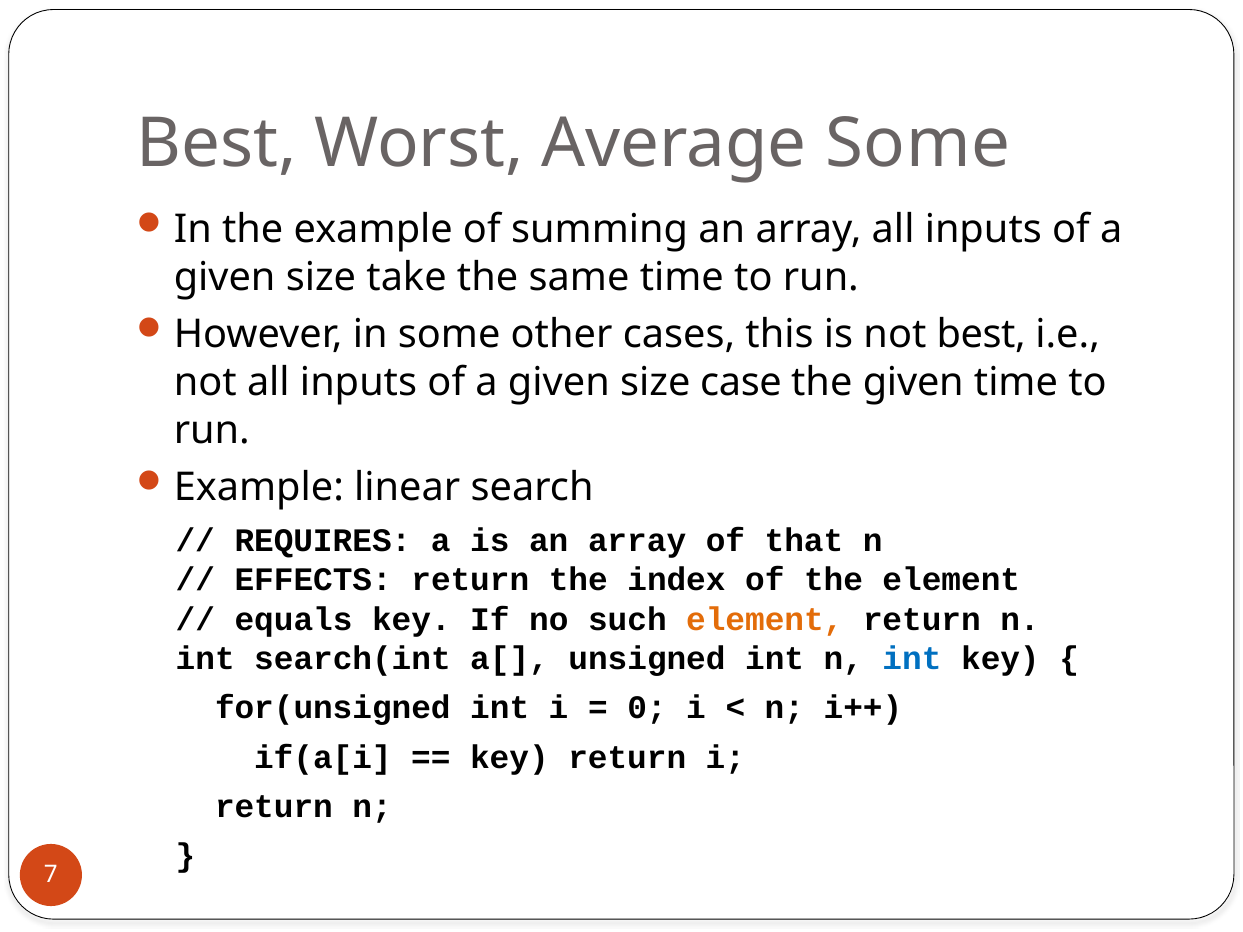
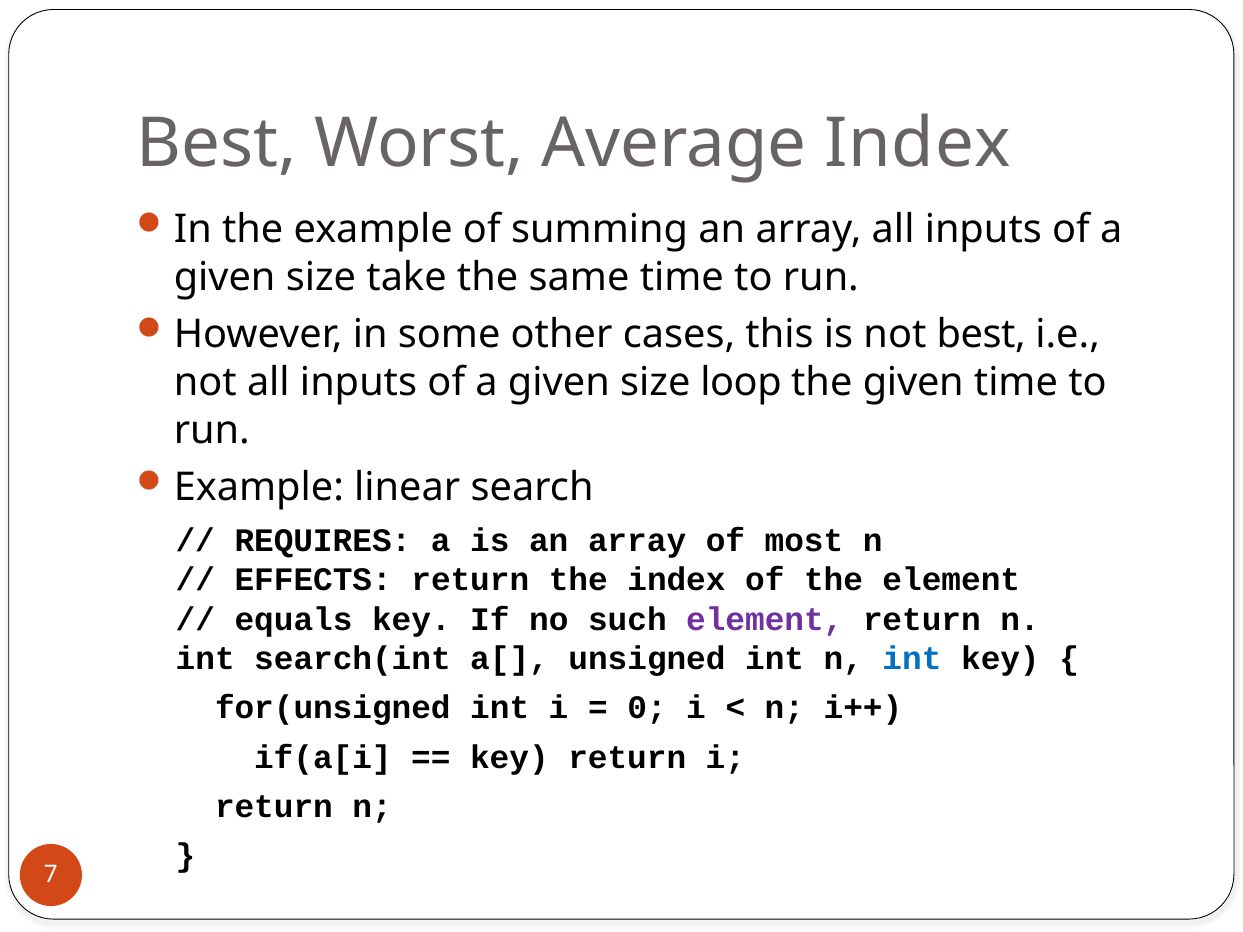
Average Some: Some -> Index (918, 144)
case: case -> loop (741, 382)
that: that -> most (804, 541)
element colour: orange -> purple (765, 619)
